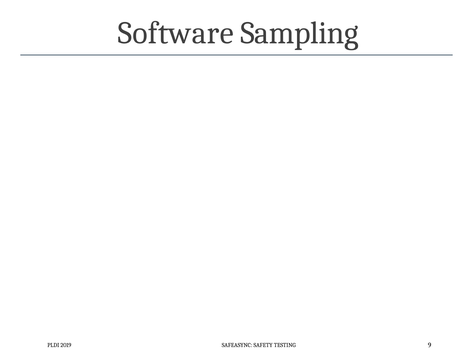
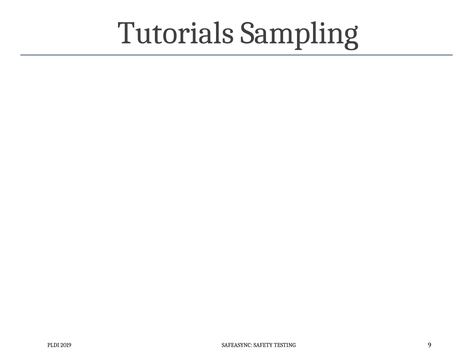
Software: Software -> Tutorials (176, 33)
